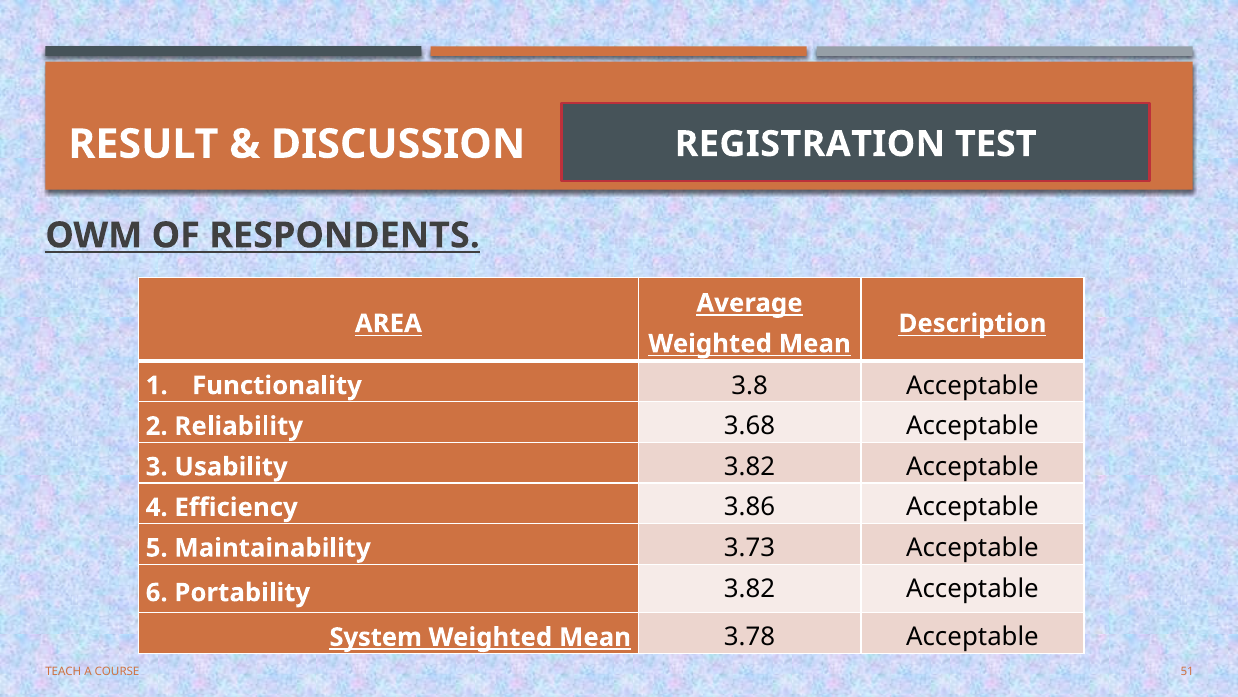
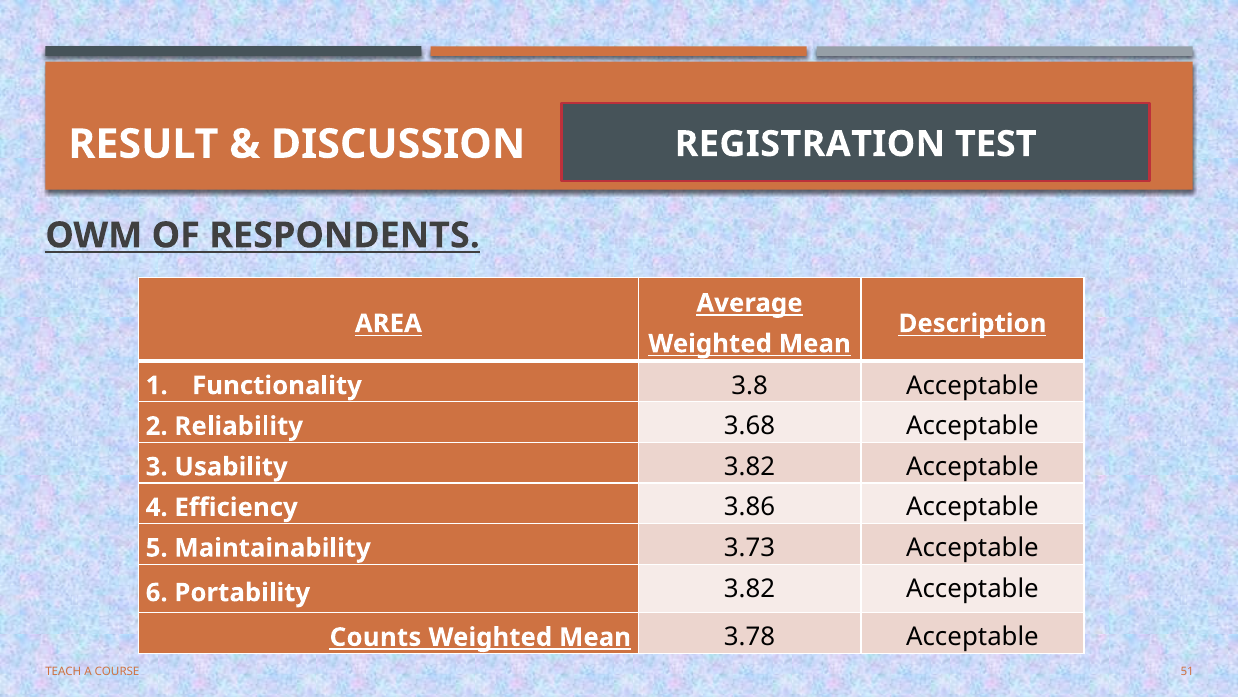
System: System -> Counts (376, 637)
